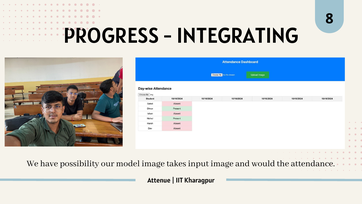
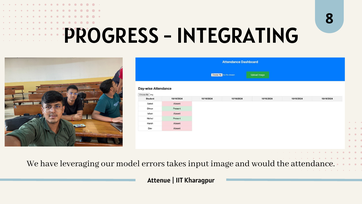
possibility: possibility -> leveraging (80, 163)
model image: image -> errors (153, 163)
